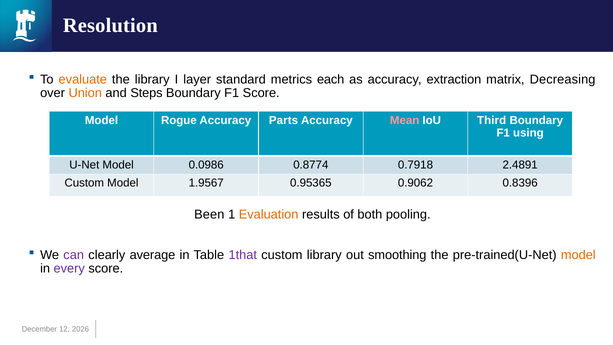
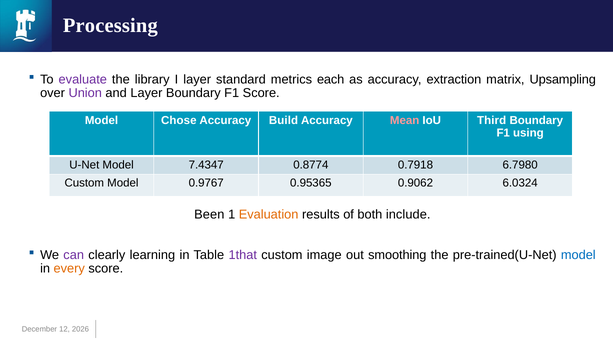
Resolution: Resolution -> Processing (110, 26)
evaluate colour: orange -> purple (83, 79)
Decreasing: Decreasing -> Upsampling (563, 79)
Union colour: orange -> purple (85, 93)
and Steps: Steps -> Layer (146, 93)
Rogue: Rogue -> Chose (179, 120)
Parts: Parts -> Build (284, 120)
0.0986: 0.0986 -> 7.4347 (206, 165)
2.4891: 2.4891 -> 6.7980 (520, 165)
1.9567: 1.9567 -> 0.9767 (206, 183)
0.8396: 0.8396 -> 6.0324 (520, 183)
pooling: pooling -> include (408, 214)
average: average -> learning (152, 255)
custom library: library -> image (324, 255)
model colour: orange -> blue (578, 255)
every colour: purple -> orange (69, 268)
